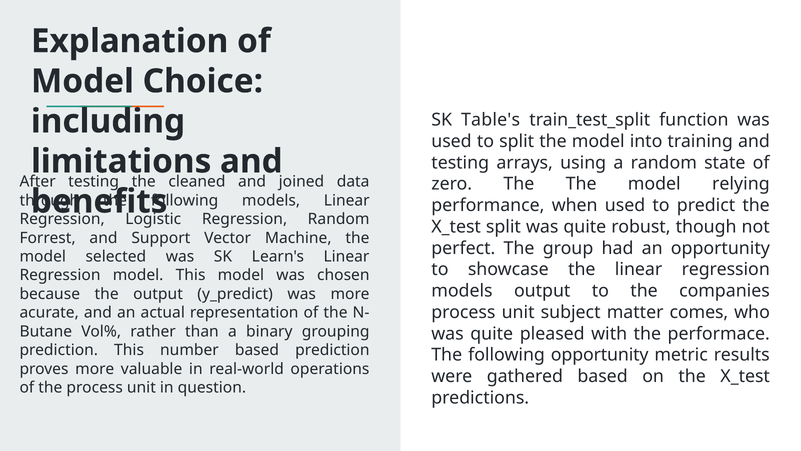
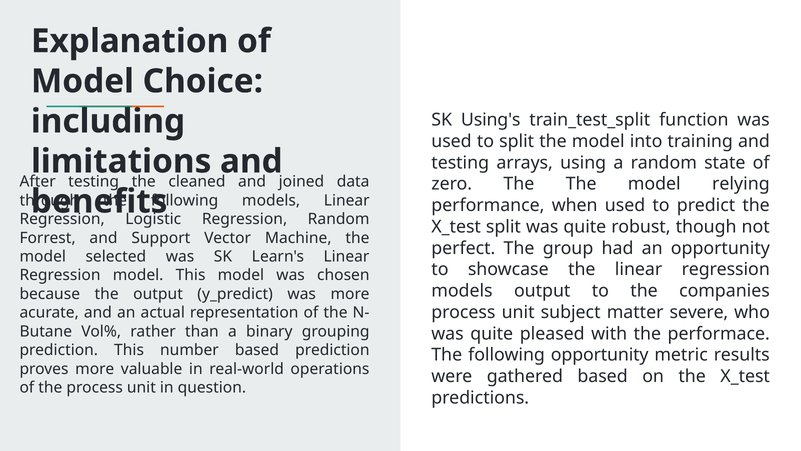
Table's: Table's -> Using's (491, 120)
comes: comes -> severe (699, 312)
